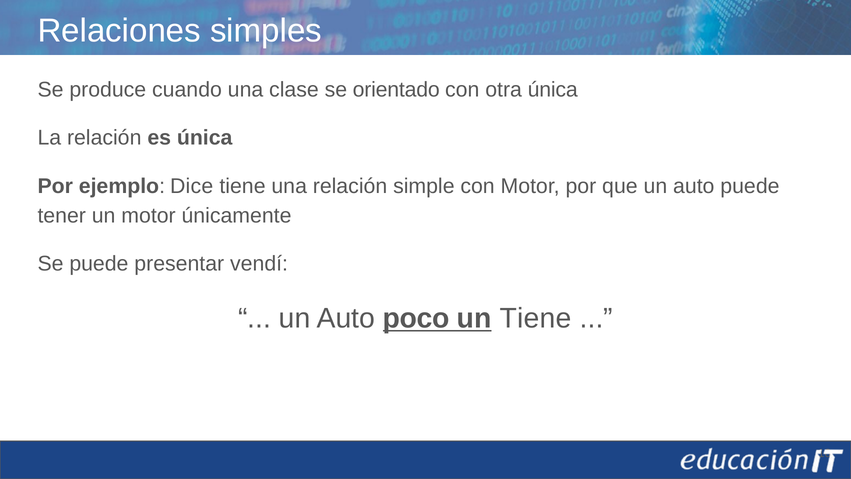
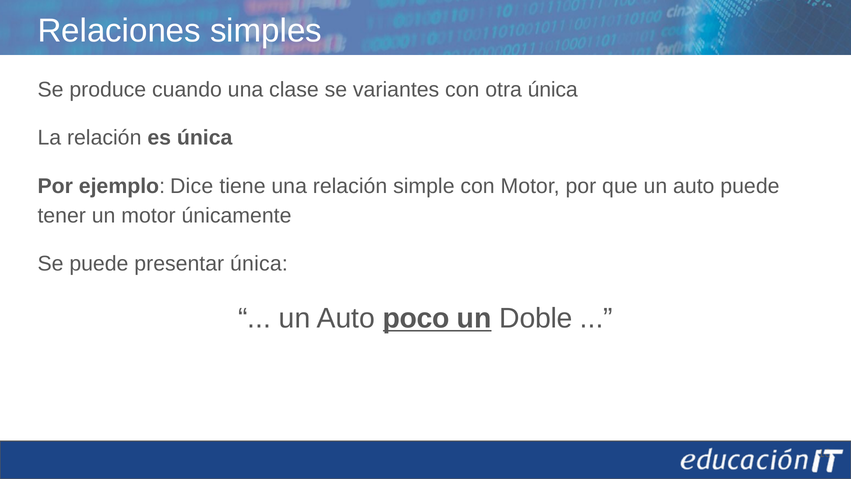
orientado: orientado -> variantes (396, 90)
presentar vendí: vendí -> única (259, 264)
un Tiene: Tiene -> Doble (536, 318)
